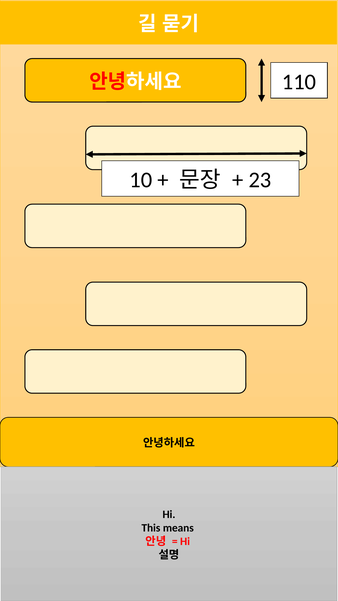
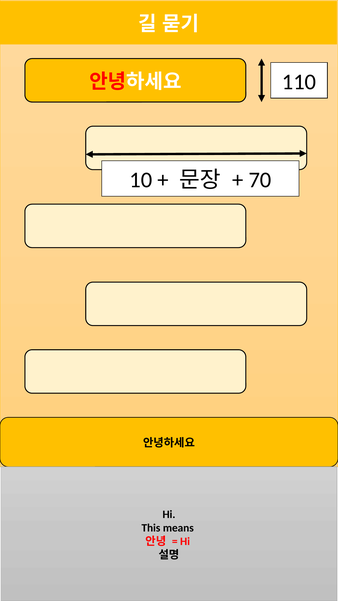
23: 23 -> 70 (260, 180)
